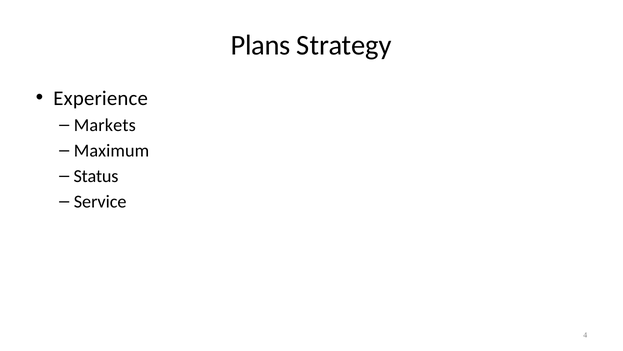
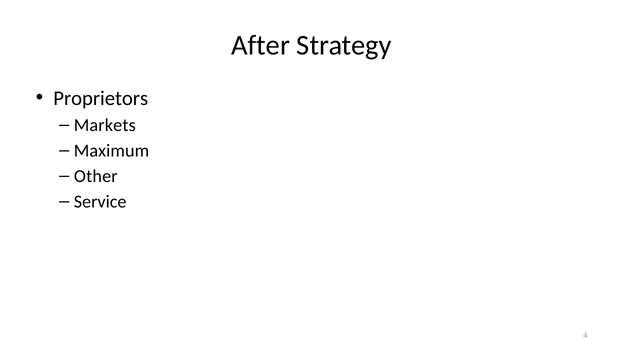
Plans: Plans -> After (261, 45)
Experience: Experience -> Proprietors (101, 98)
Status: Status -> Other (96, 176)
